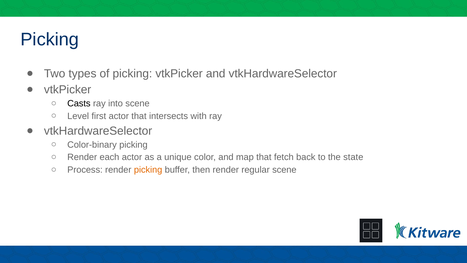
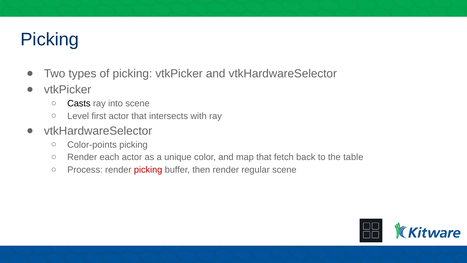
Color-binary: Color-binary -> Color-points (92, 145)
state: state -> table (353, 157)
picking colour: orange -> red (148, 170)
